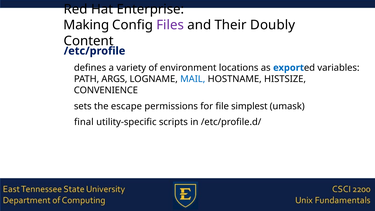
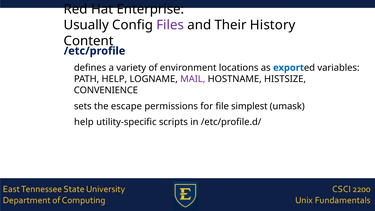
Making: Making -> Usually (86, 25)
Doubly: Doubly -> History (273, 25)
PATH ARGS: ARGS -> HELP (114, 79)
MAIL colour: blue -> purple (193, 79)
final: final -> help (84, 122)
